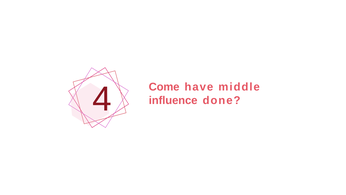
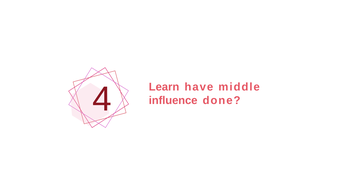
Come: Come -> Learn (164, 87)
